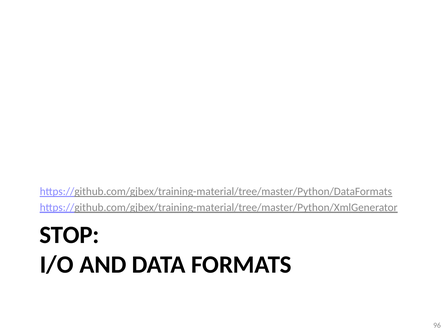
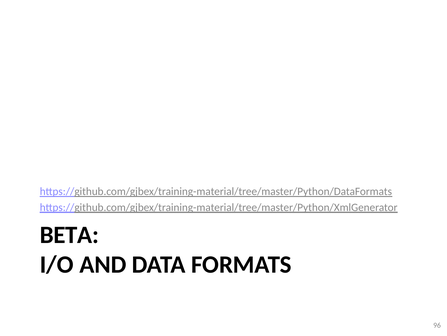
STOP: STOP -> BETA (69, 234)
